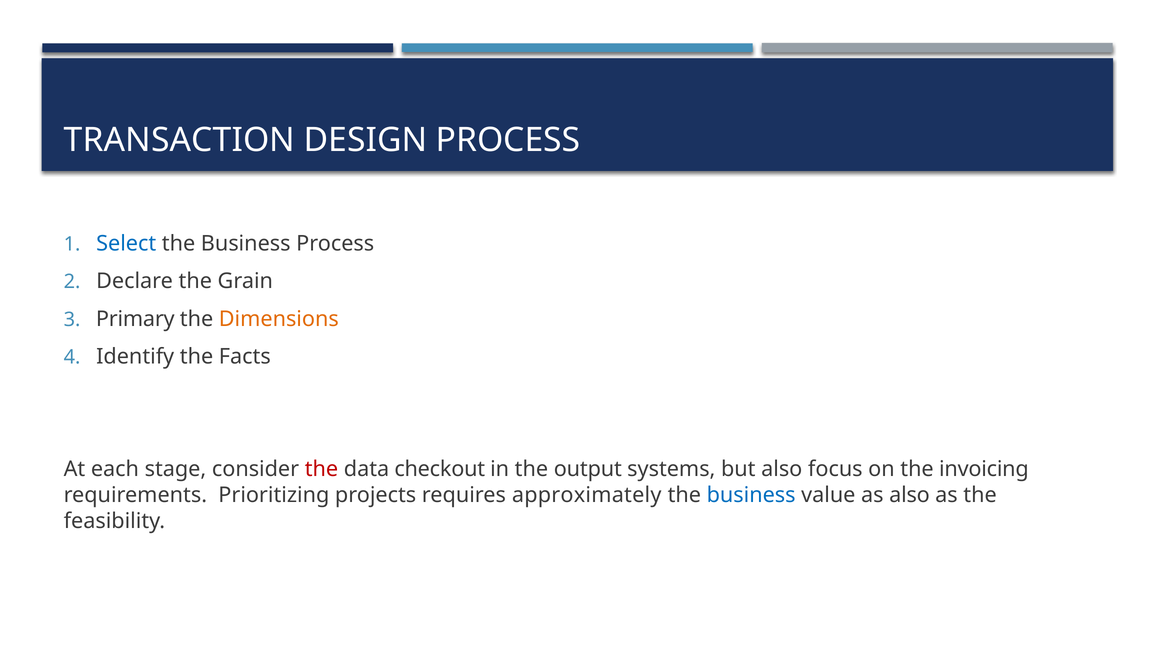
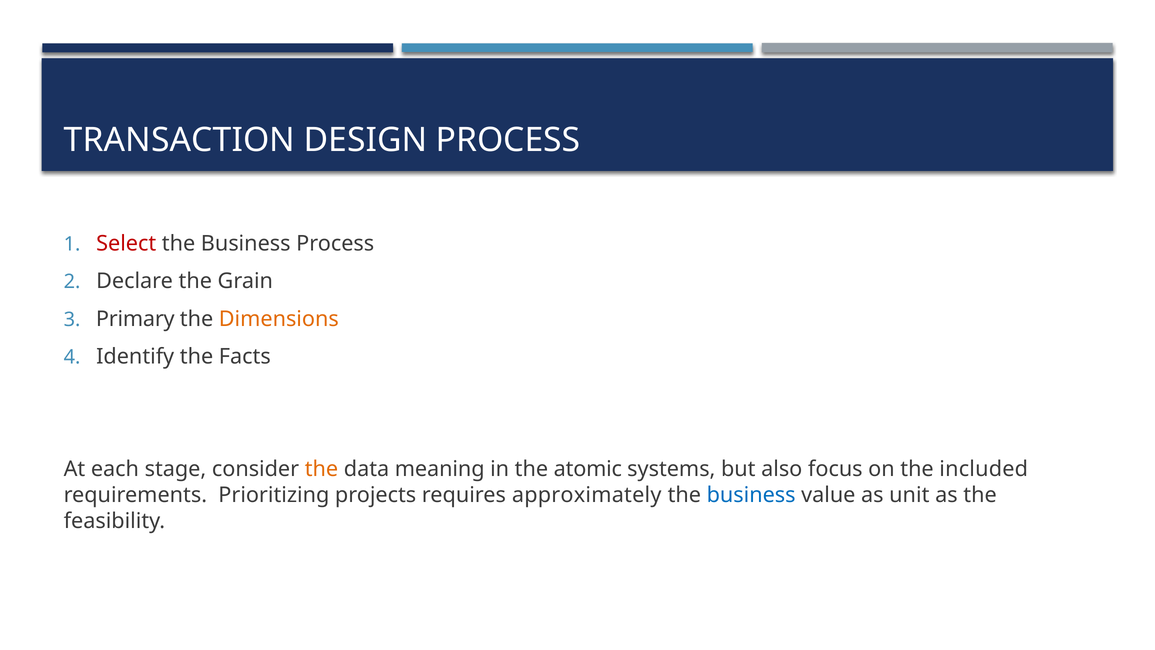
Select colour: blue -> red (126, 244)
the colour: red -> orange (321, 469)
checkout: checkout -> meaning (440, 469)
output: output -> atomic (588, 469)
invoicing: invoicing -> included (984, 469)
as also: also -> unit (909, 495)
